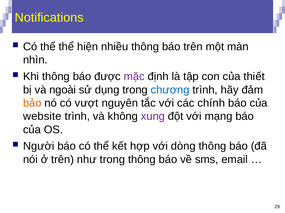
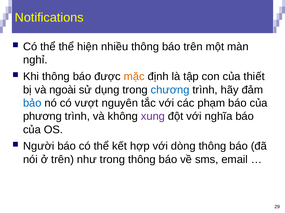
nhìn: nhìn -> nghỉ (35, 60)
mặc colour: purple -> orange (134, 77)
bảo colour: orange -> blue (32, 103)
chính: chính -> phạm (211, 103)
website: website -> phương (42, 117)
mạng: mạng -> nghĩa (219, 117)
